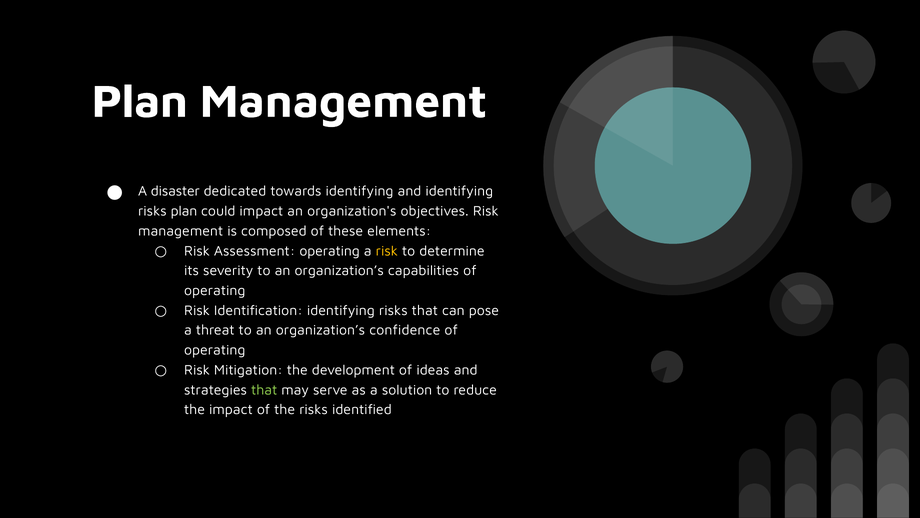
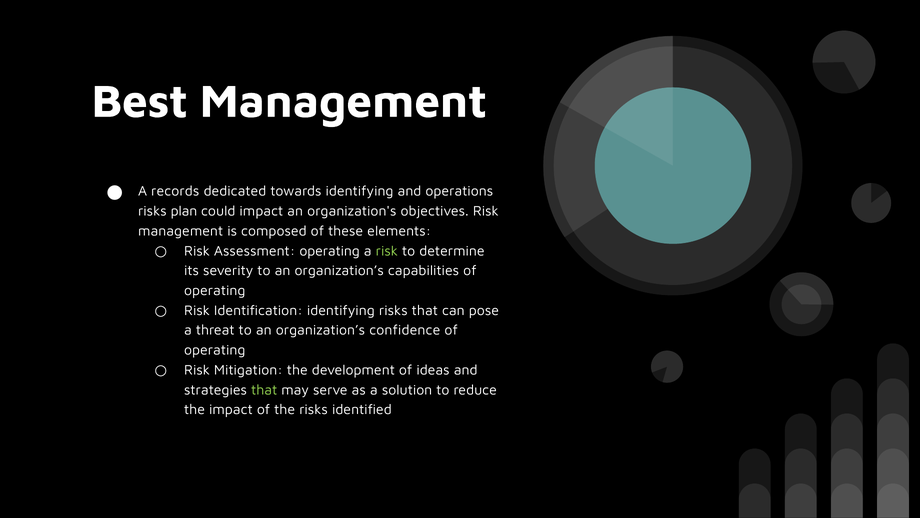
Plan: Plan -> Best (140, 102)
disaster: disaster -> records (175, 191)
and identifying: identifying -> operations (459, 191)
risk colour: yellow -> light green (387, 251)
